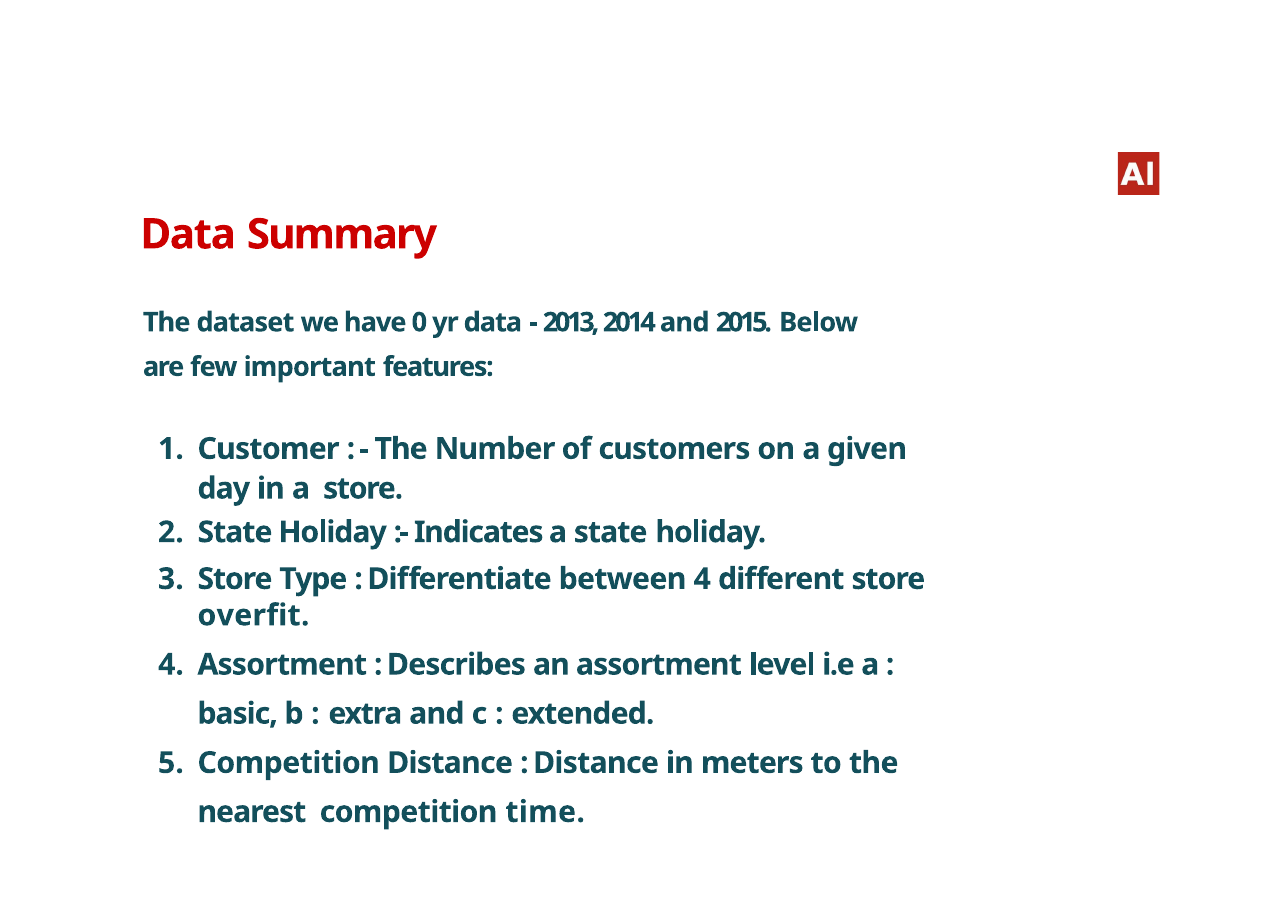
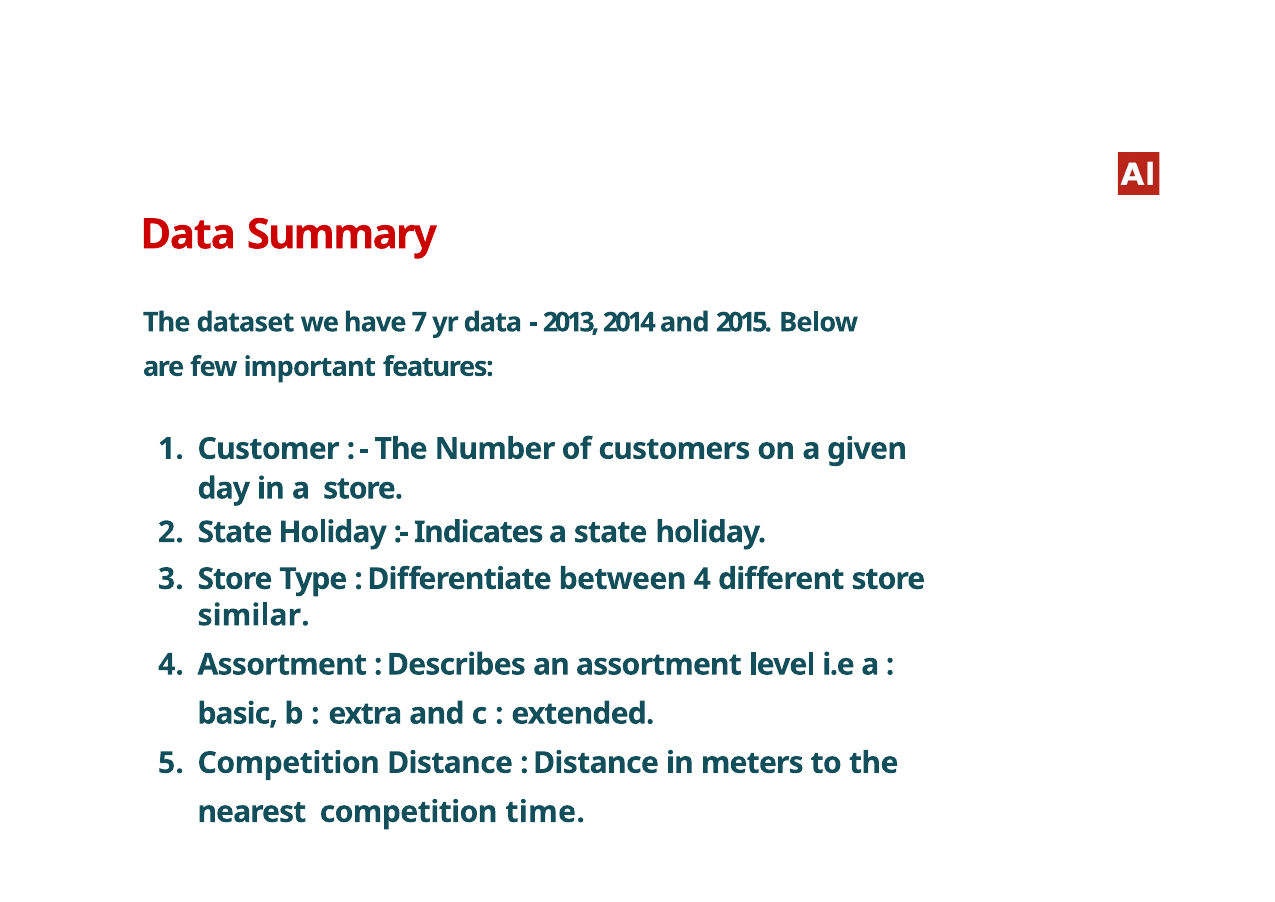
0: 0 -> 7 (419, 322)
overfit: overfit -> similar (254, 615)
